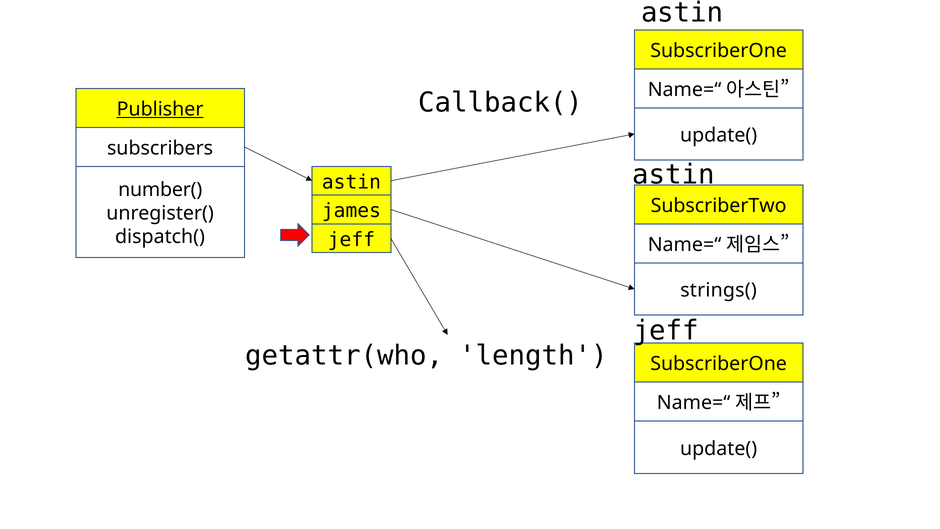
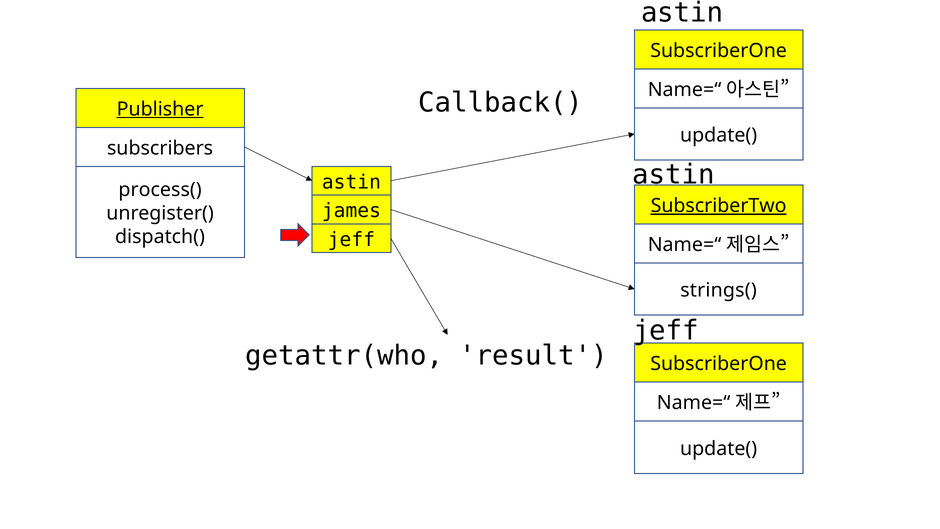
number(: number( -> process( (160, 190)
SubscriberTwo underline: none -> present (719, 206)
length: length -> result (534, 355)
